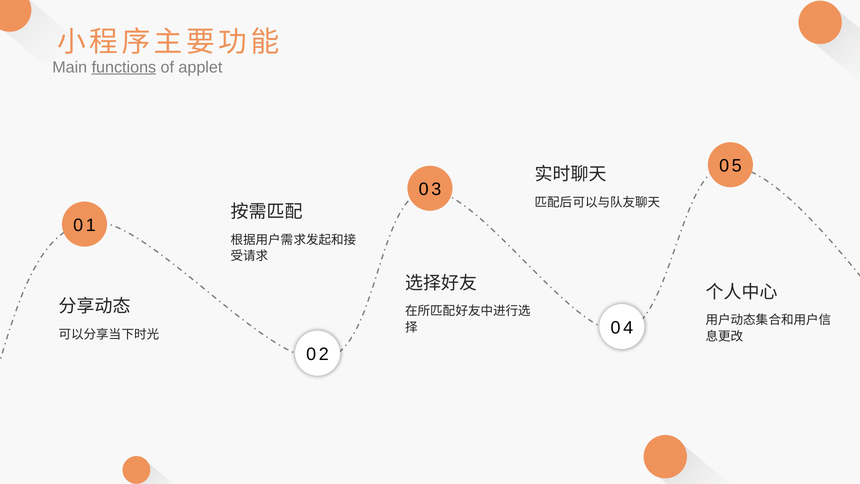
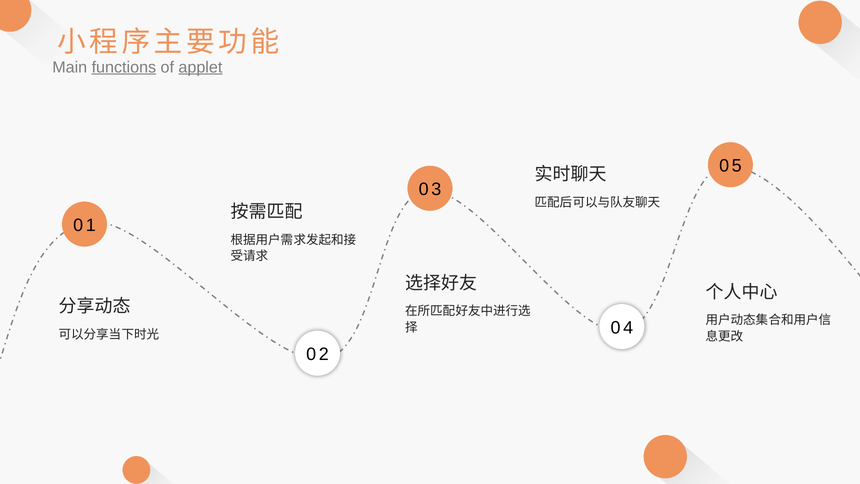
applet underline: none -> present (200, 67)
